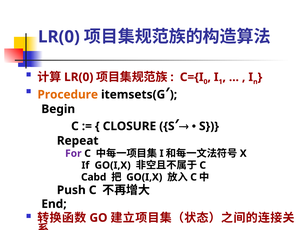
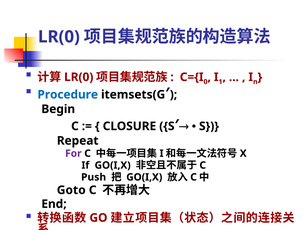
Procedure colour: orange -> blue (68, 94)
Cabd: Cabd -> Push (94, 177)
Push: Push -> Goto (71, 190)
